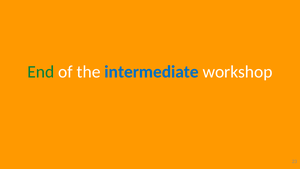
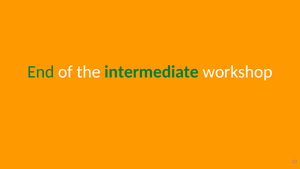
intermediate colour: blue -> green (152, 72)
